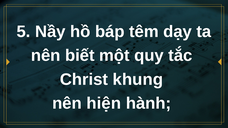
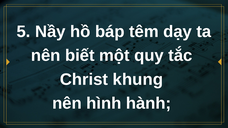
hiện: hiện -> hình (104, 103)
